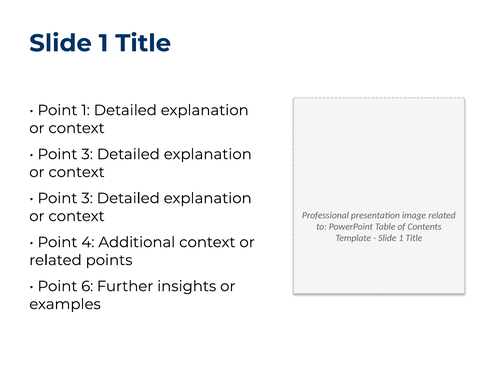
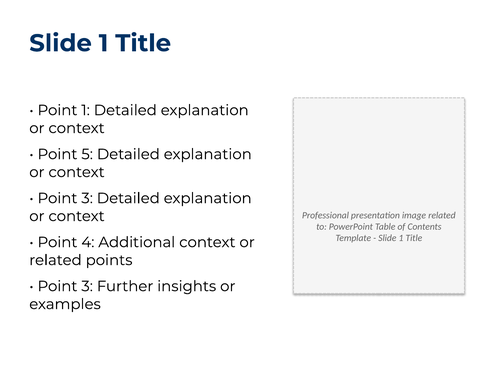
3: 3 -> 5 (87, 154)
6: 6 -> 3 (87, 286)
